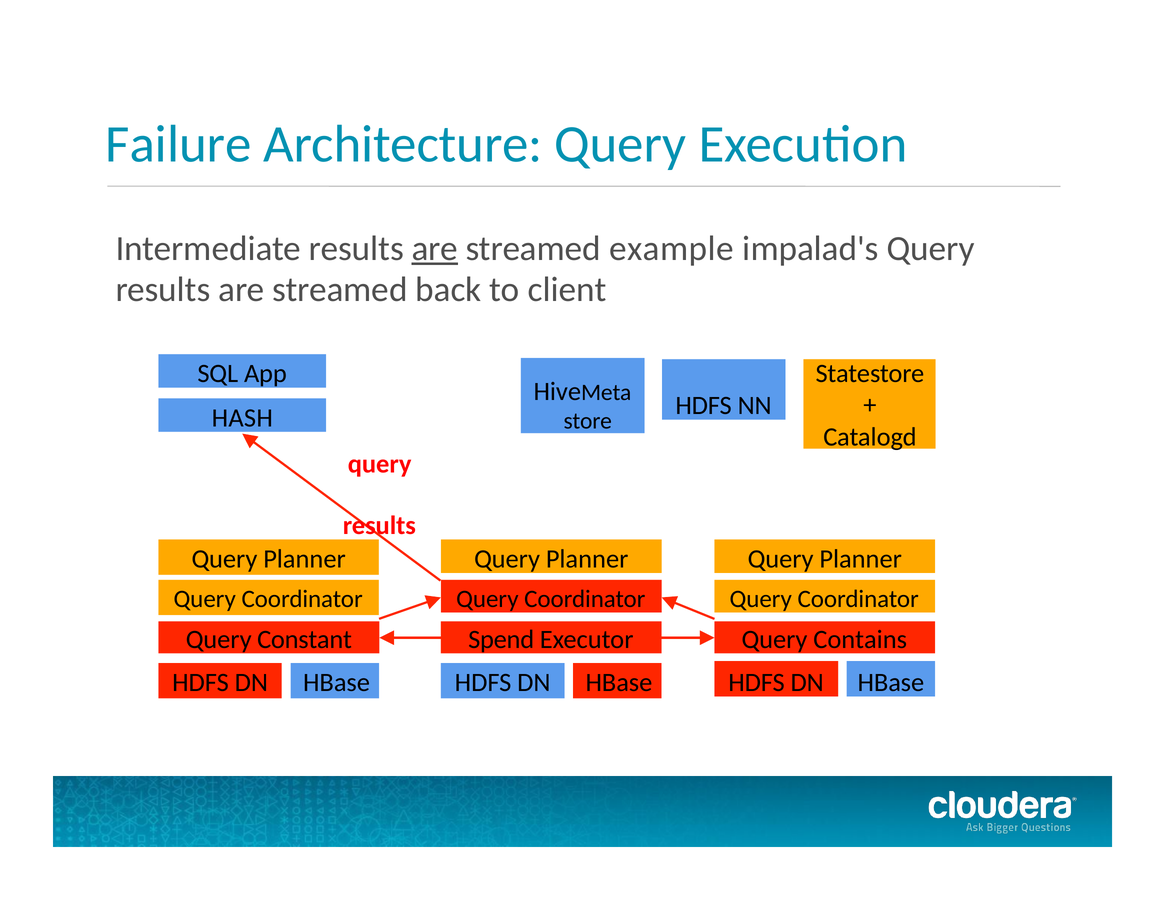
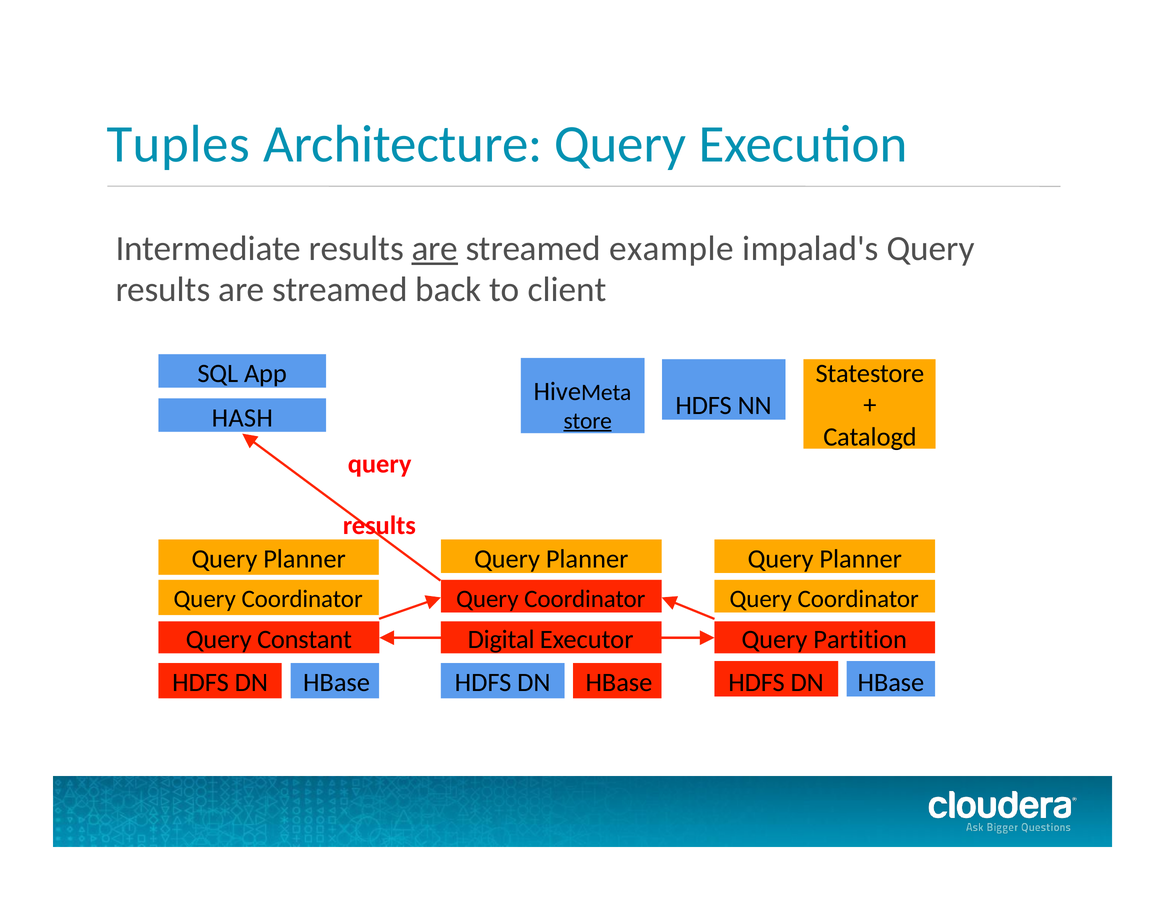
Failure: Failure -> Tuples (178, 144)
store underline: none -> present (588, 421)
Spend: Spend -> Digital (501, 640)
Contains: Contains -> Partition (860, 640)
